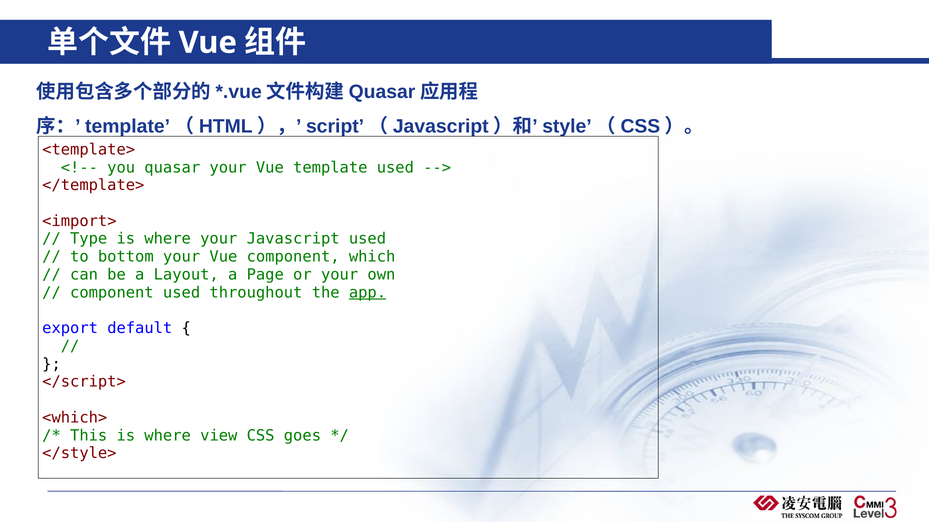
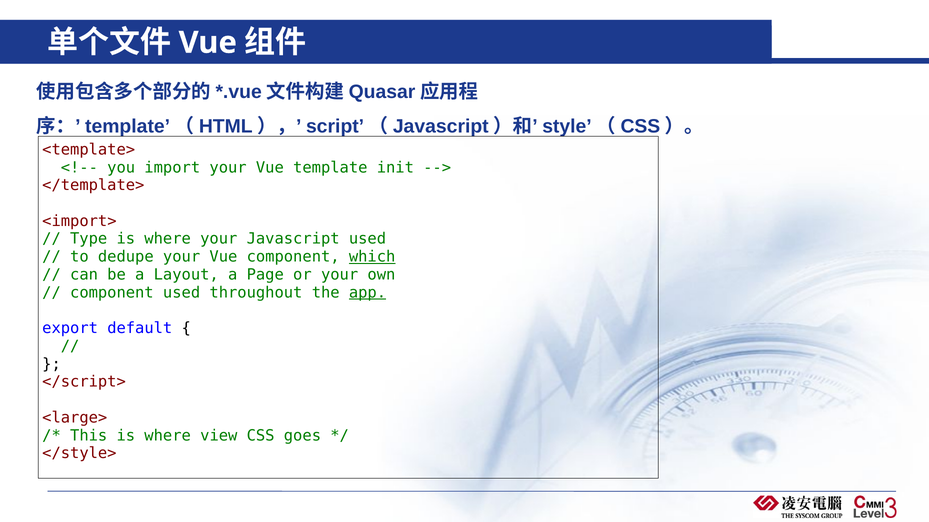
quasar: quasar -> import (172, 168)
template used: used -> init (395, 168)
bottom: bottom -> dedupe (126, 257)
which underline: none -> present (372, 257)
<which>: <which> -> <large> (75, 418)
